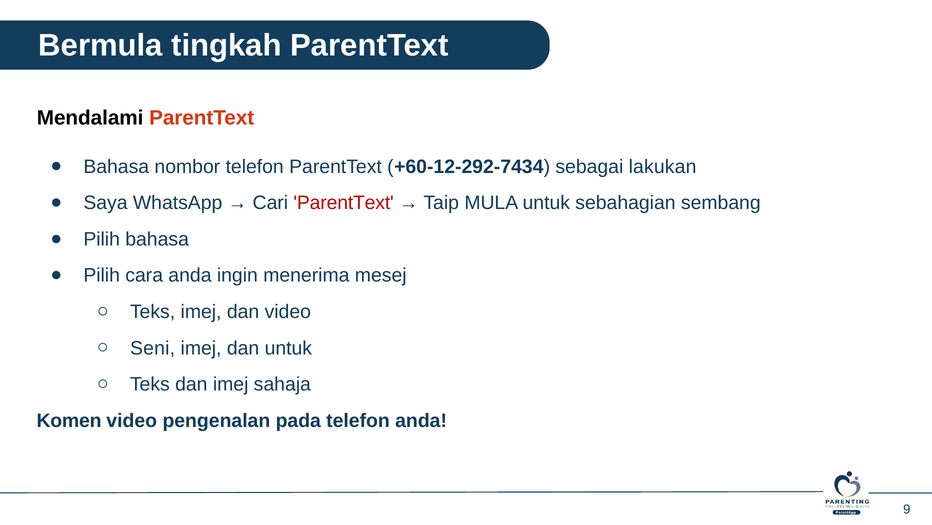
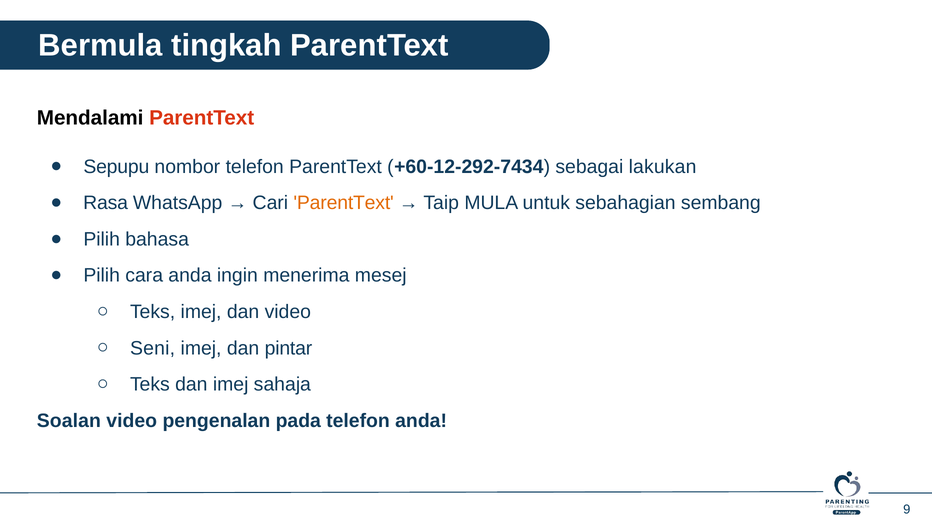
Bahasa: Bahasa -> Sepupu (116, 166)
Saya: Saya -> Rasa (106, 203)
ParentText colour: red -> orange (344, 203)
dan untuk: untuk -> pintar (288, 348)
Komen: Komen -> Soalan (69, 420)
